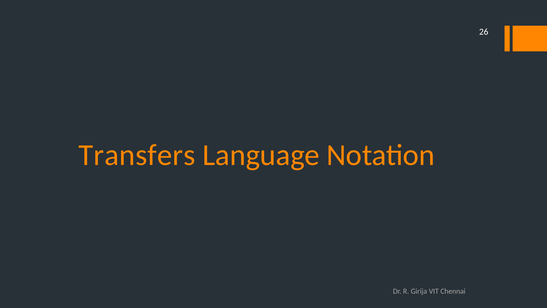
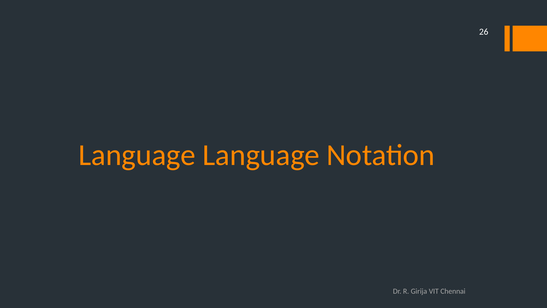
Transfers: Transfers -> Language (137, 155)
